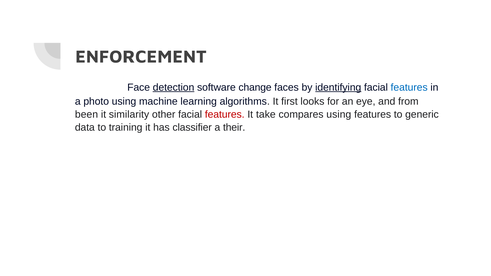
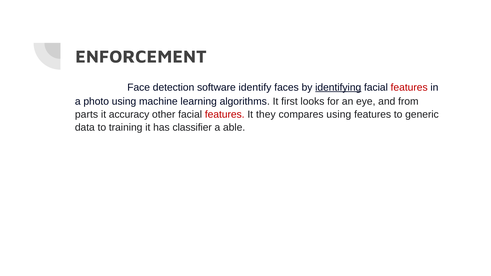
detection underline: present -> none (174, 87)
change: change -> identify (255, 87)
features colour: blue -> red (409, 87)
been: been -> parts (86, 115)
similarity: similarity -> accuracy (129, 115)
take: take -> they (266, 115)
their: their -> able (234, 128)
